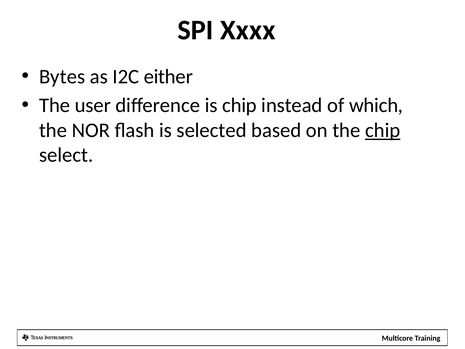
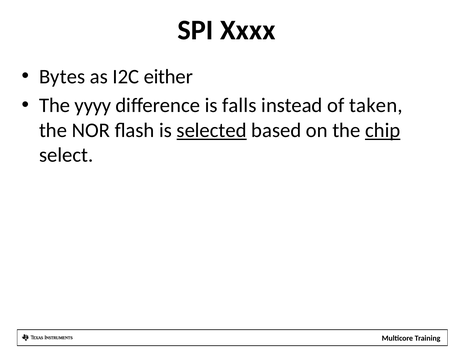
user: user -> yyyy (93, 105)
is chip: chip -> falls (239, 105)
which: which -> taken (376, 105)
selected underline: none -> present (212, 130)
